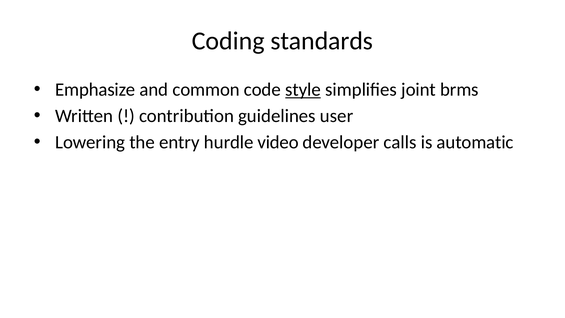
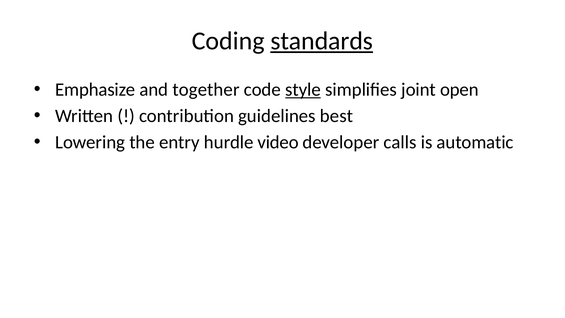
standards underline: none -> present (322, 41)
common: common -> together (206, 90)
brms: brms -> open (459, 90)
user: user -> best (337, 116)
